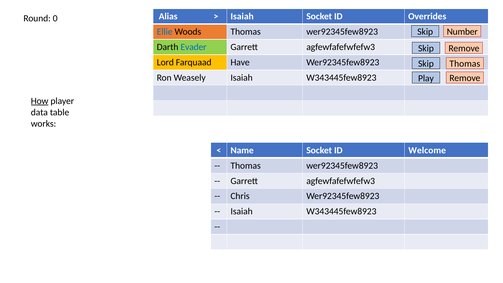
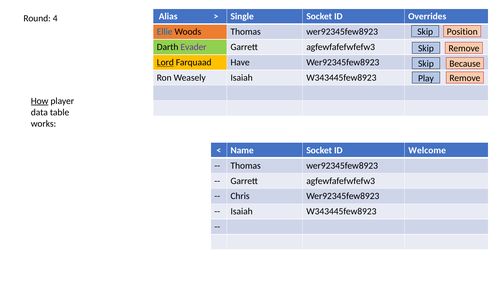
0: 0 -> 4 (55, 18)
Isaiah: Isaiah -> Single (242, 17)
Number: Number -> Position (462, 32)
Evader colour: blue -> purple (194, 47)
Lord underline: none -> present (165, 62)
Thomas: Thomas -> Because (465, 64)
